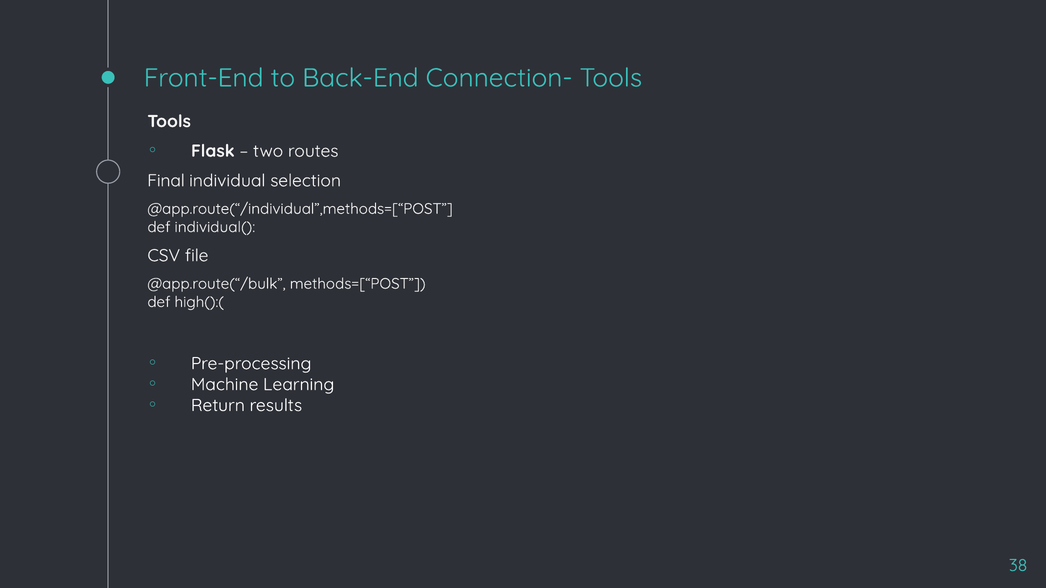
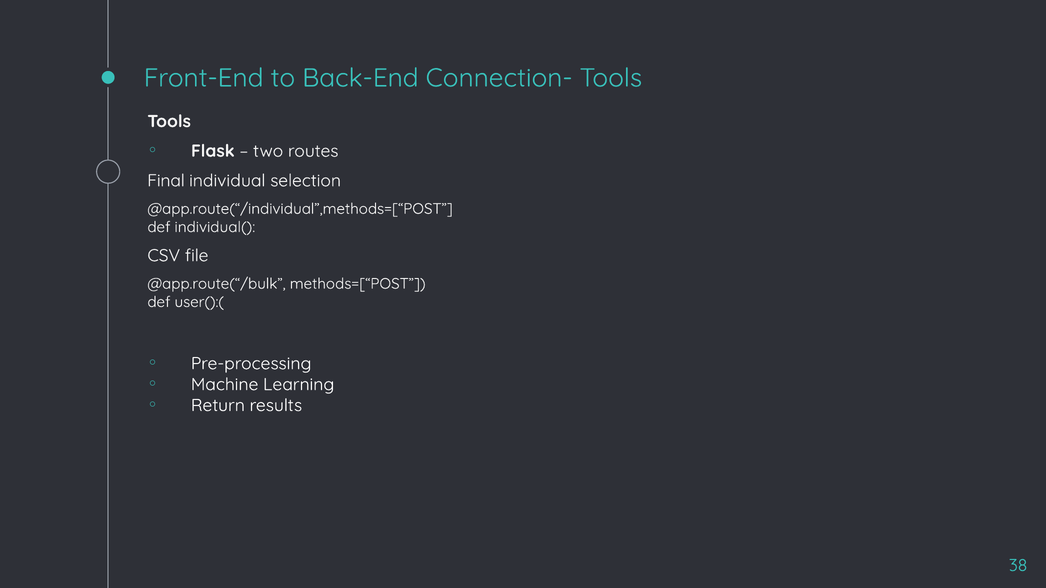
high():(: high():( -> user():( (199, 302)
